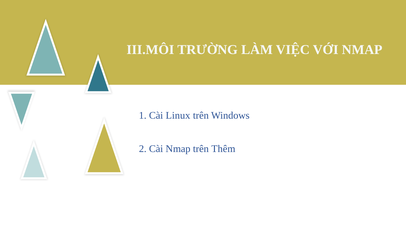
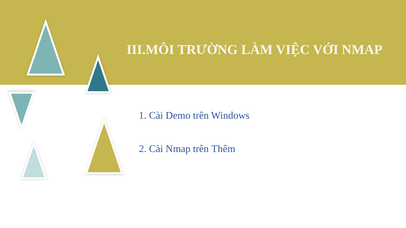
Linux: Linux -> Demo (178, 116)
